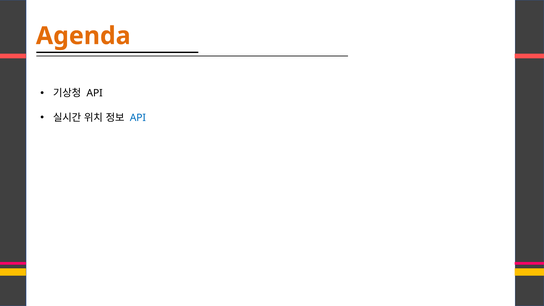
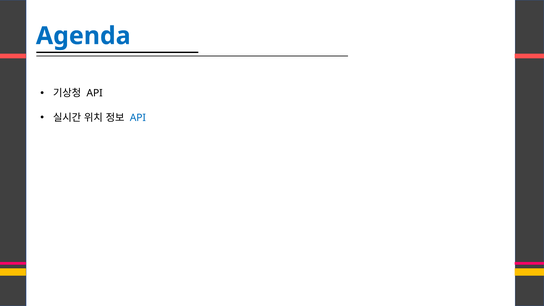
Agenda colour: orange -> blue (83, 36)
